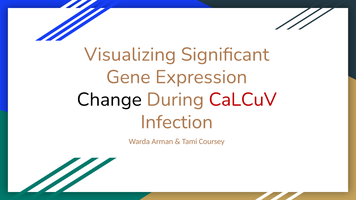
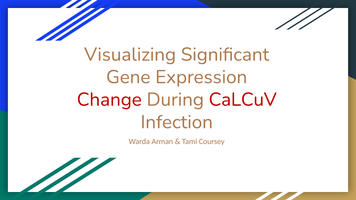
Change colour: black -> red (109, 100)
